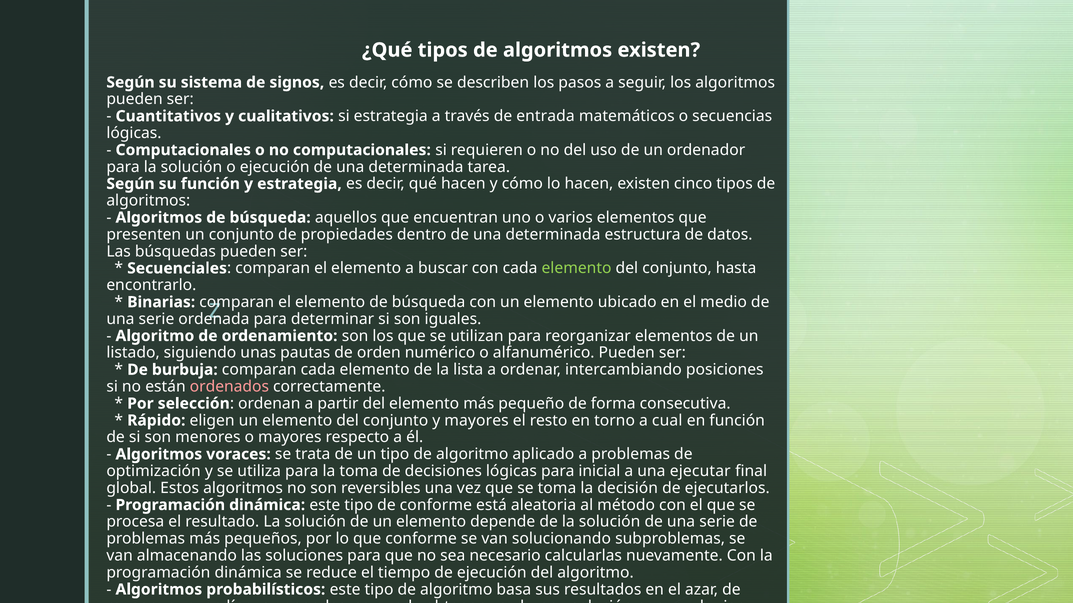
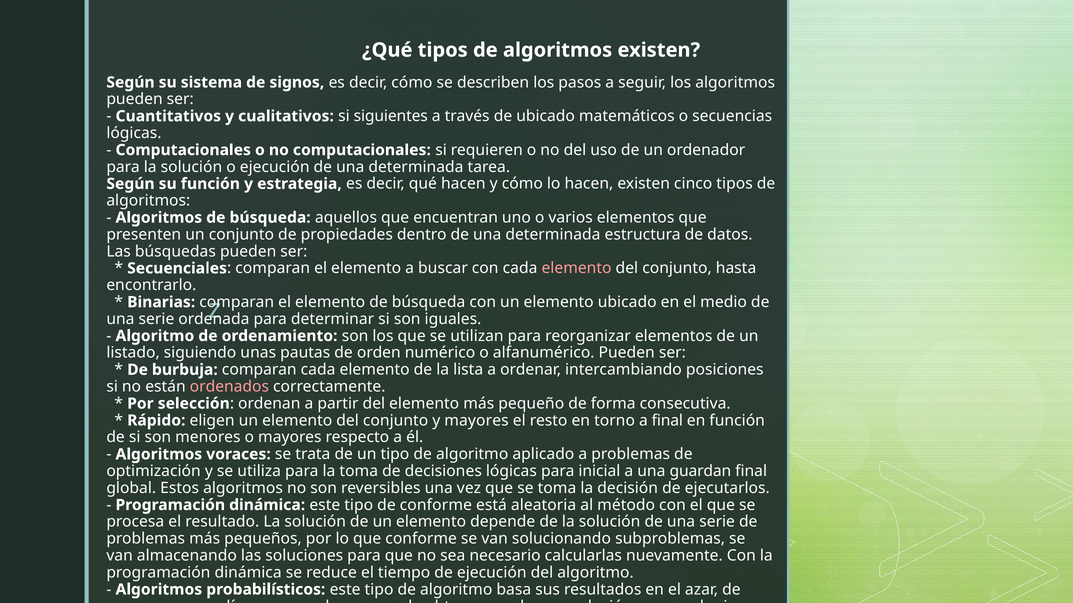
si estrategia: estrategia -> siguientes (391, 116)
través de entrada: entrada -> ubicado (546, 116)
elemento colour: light green -> pink (577, 269)
a cual: cual -> final (667, 421)
ejecutar: ejecutar -> guardan (700, 472)
